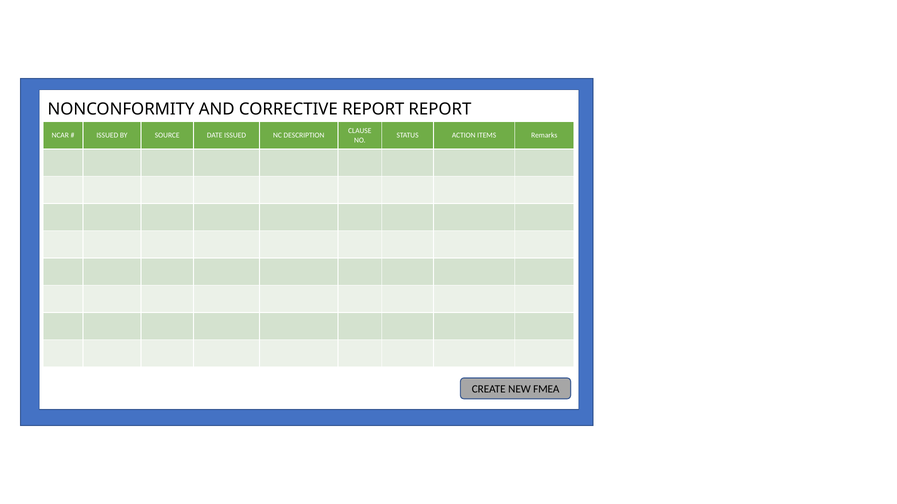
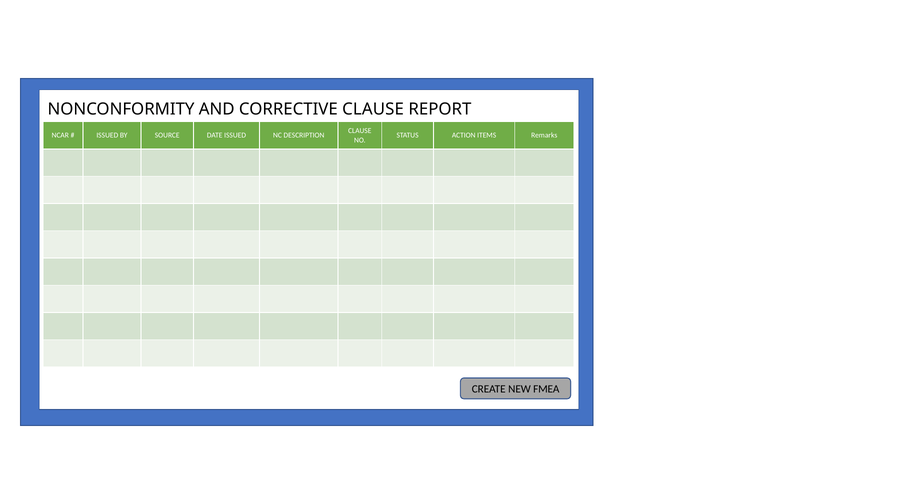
CORRECTIVE REPORT: REPORT -> CLAUSE (373, 109)
